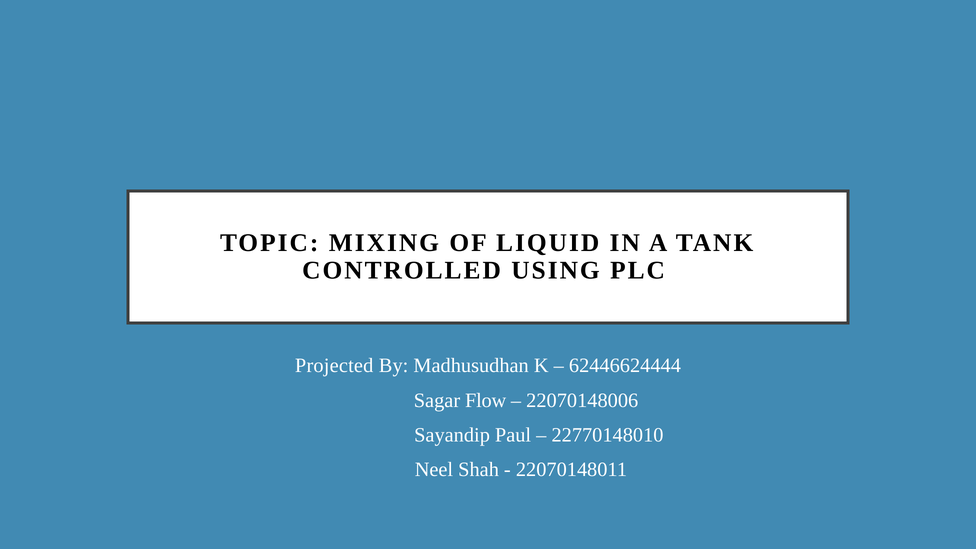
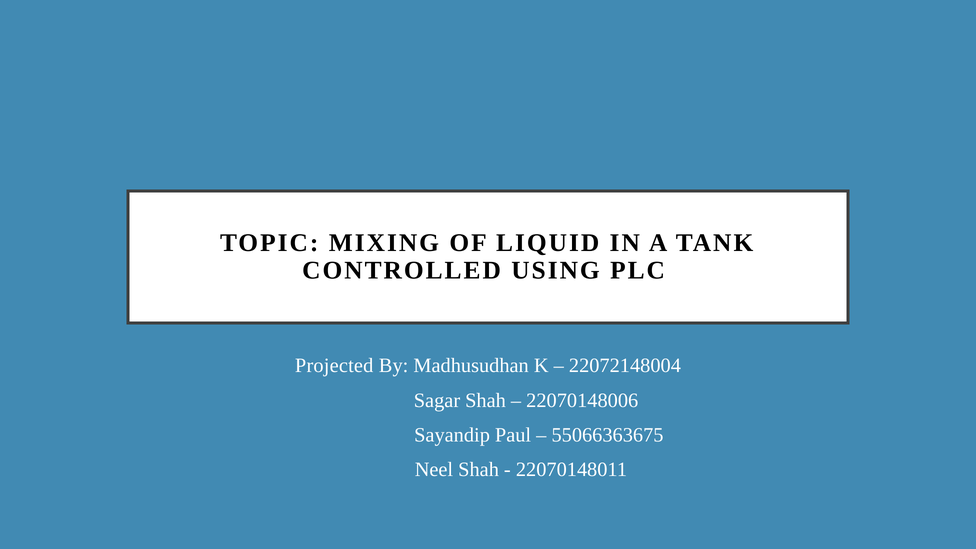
62446624444: 62446624444 -> 22072148004 (625, 366)
Sagar Flow: Flow -> Shah (486, 400)
22770148010: 22770148010 -> 55066363675 (608, 435)
